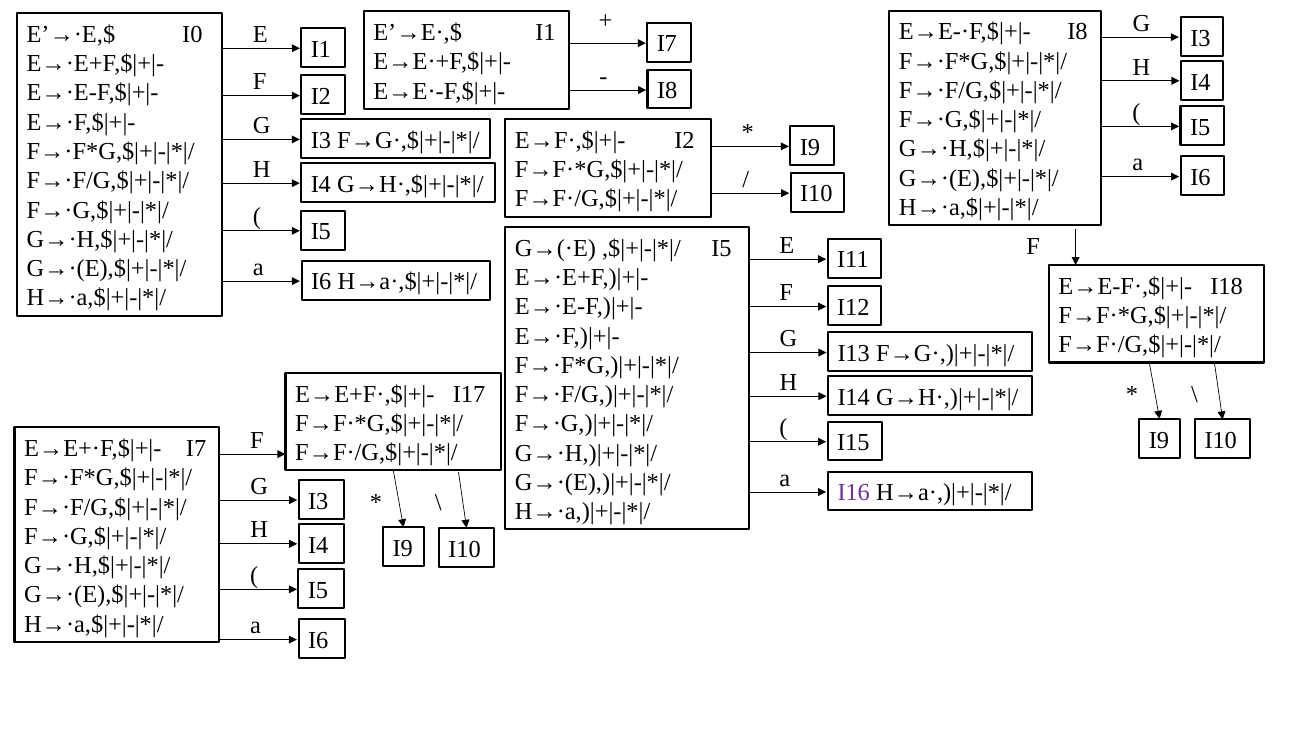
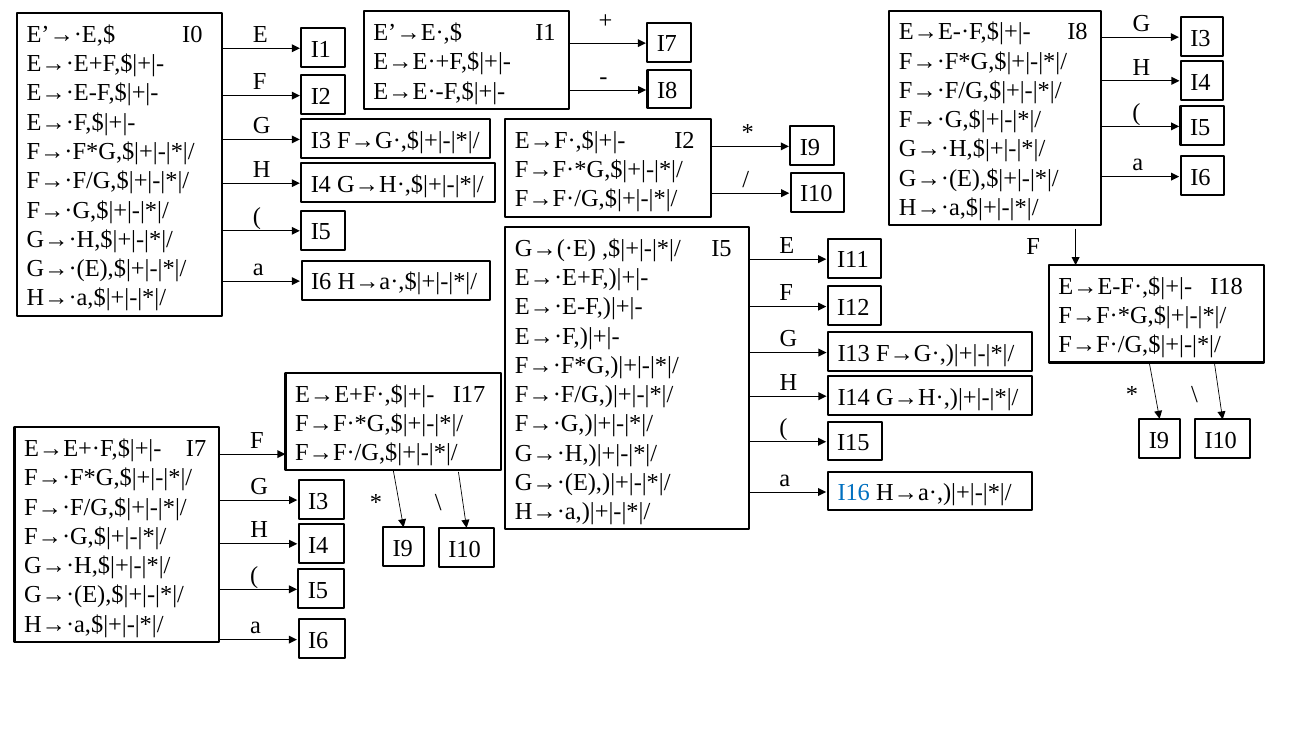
I16 colour: purple -> blue (854, 493)
